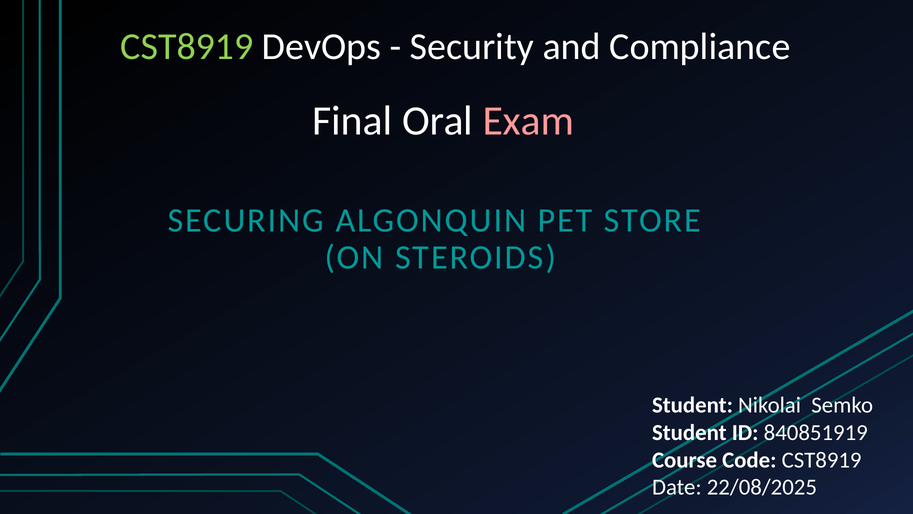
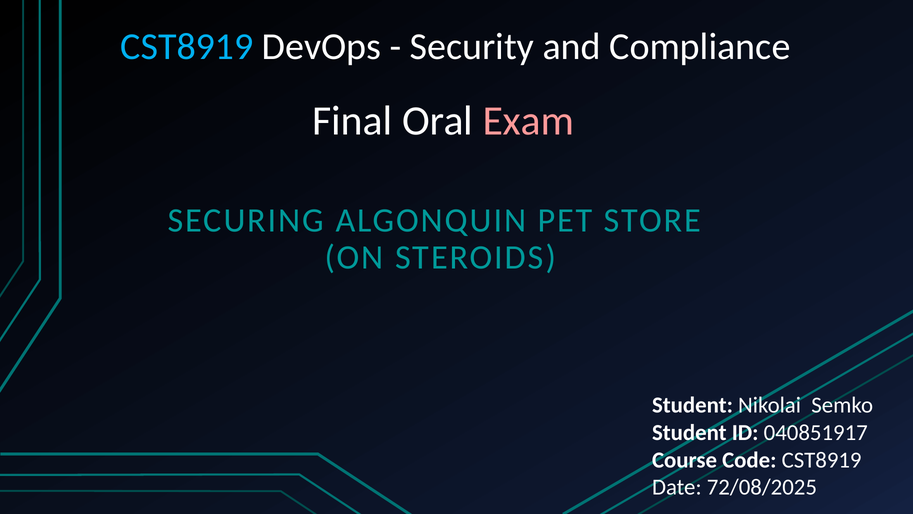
CST8919 colour: light green -> light blue (187, 47)
840851919: 840851919 -> 040851917 (816, 432)
22/08/2025: 22/08/2025 -> 72/08/2025 (762, 487)
